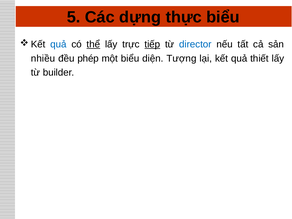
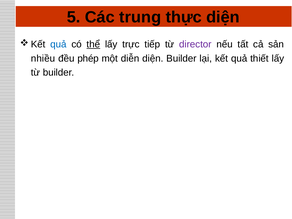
dựng: dựng -> trung (140, 17)
thực biểu: biểu -> diện (223, 17)
tiếp underline: present -> none (152, 44)
director colour: blue -> purple (195, 44)
một biểu: biểu -> diễn (130, 58)
diện Tượng: Tượng -> Builder (181, 58)
